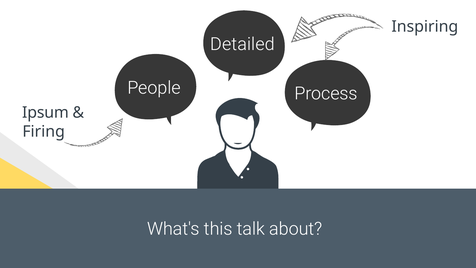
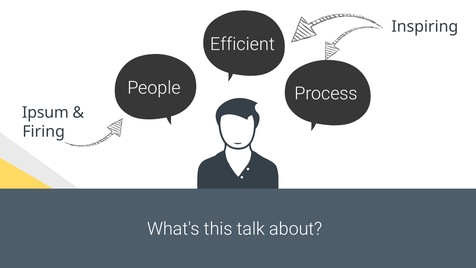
Detailed: Detailed -> Efficient (242, 44)
